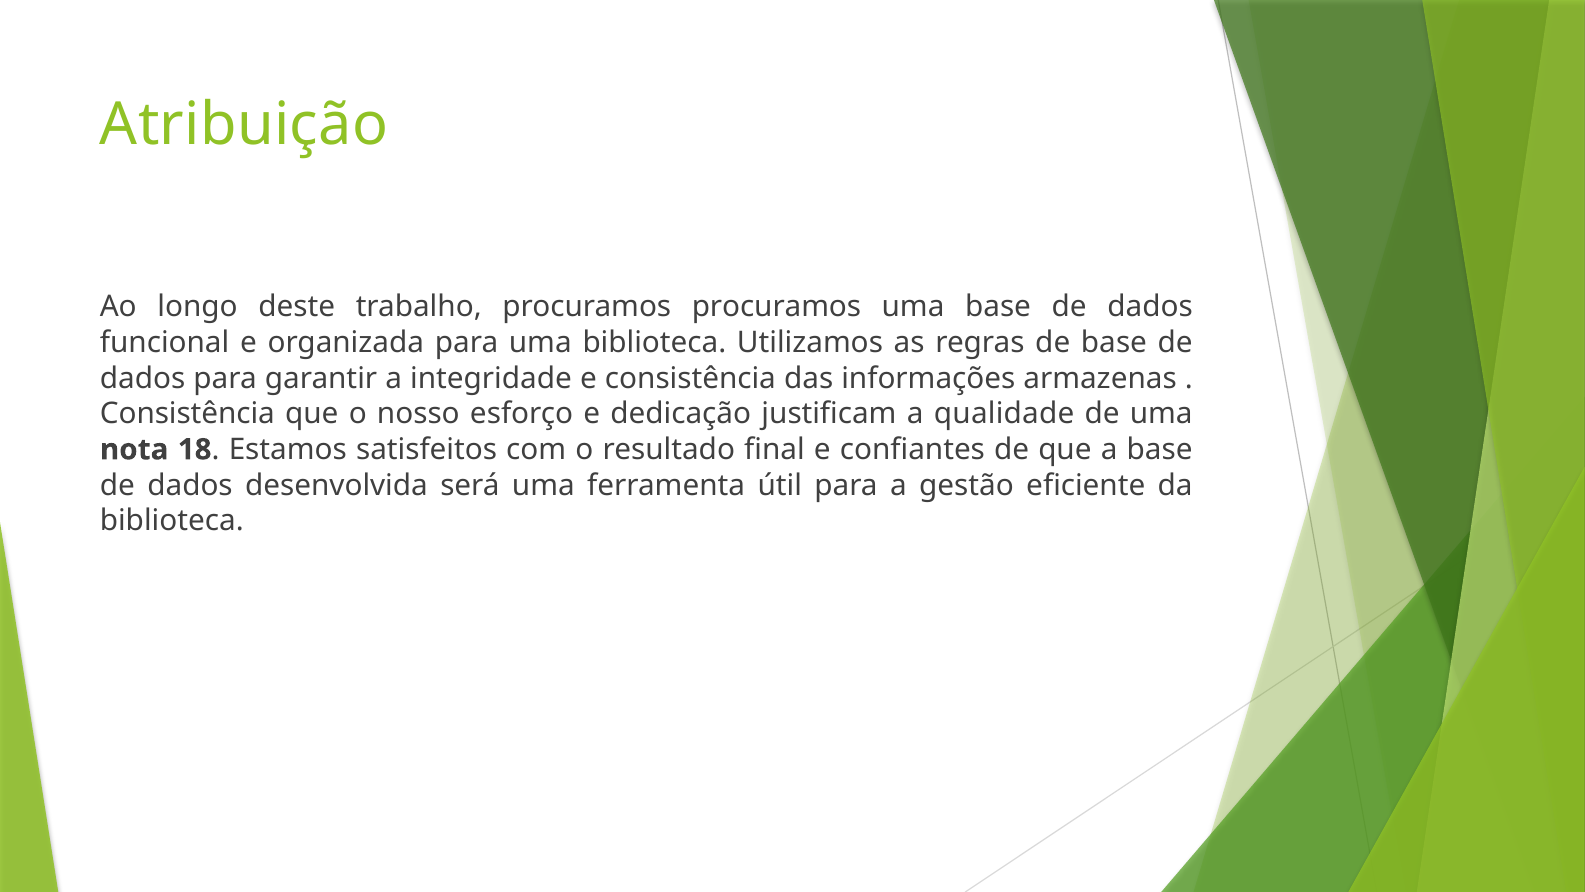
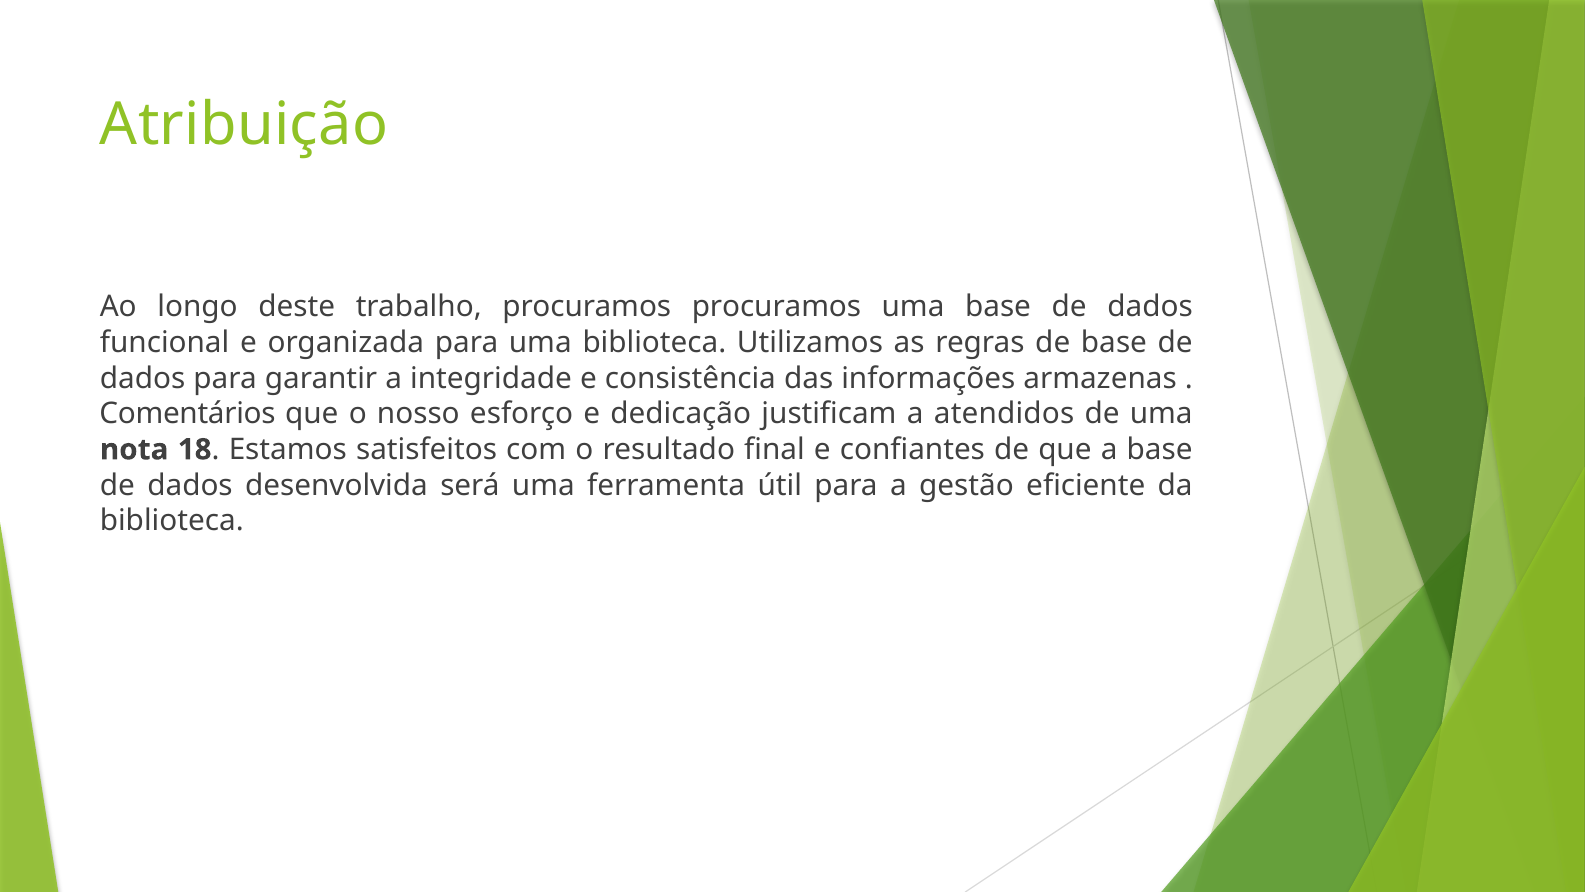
Consistência: Consistência -> Comentários (187, 414)
qualidade: qualidade -> atendidos (1004, 414)
